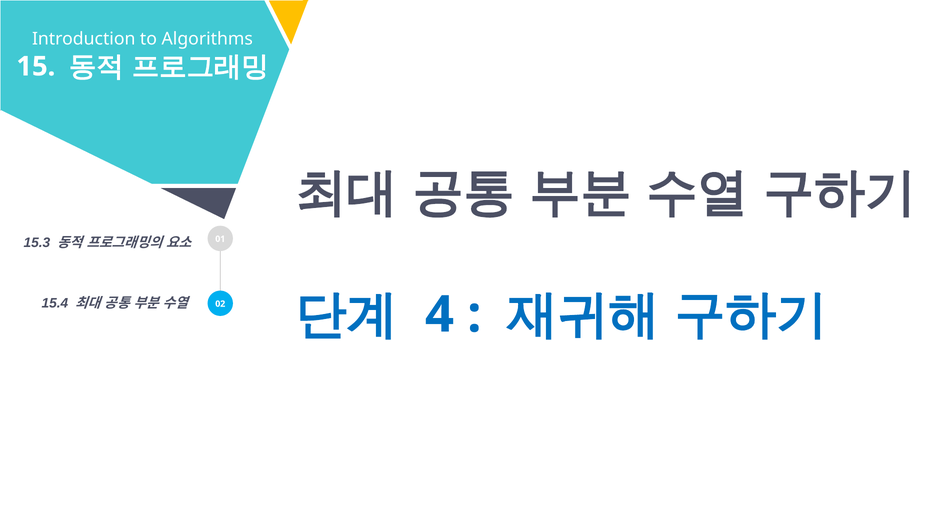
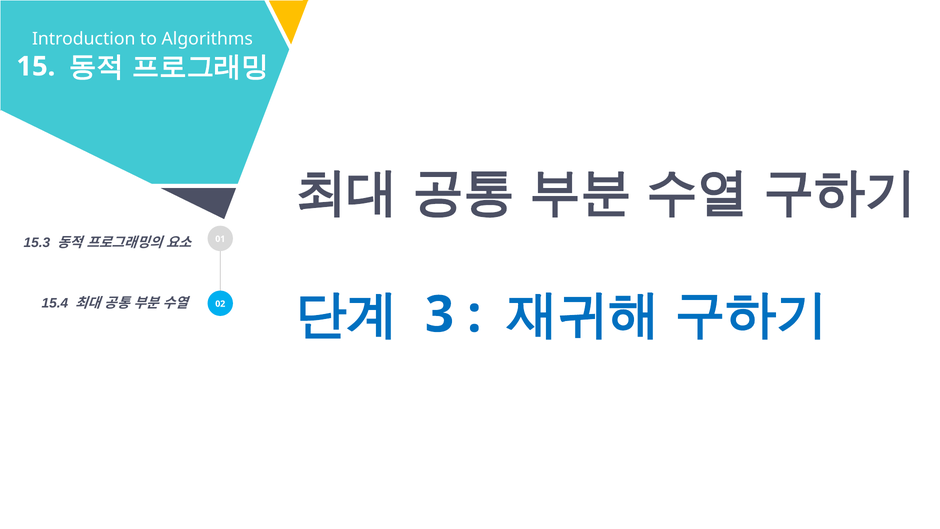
4: 4 -> 3 (439, 315)
